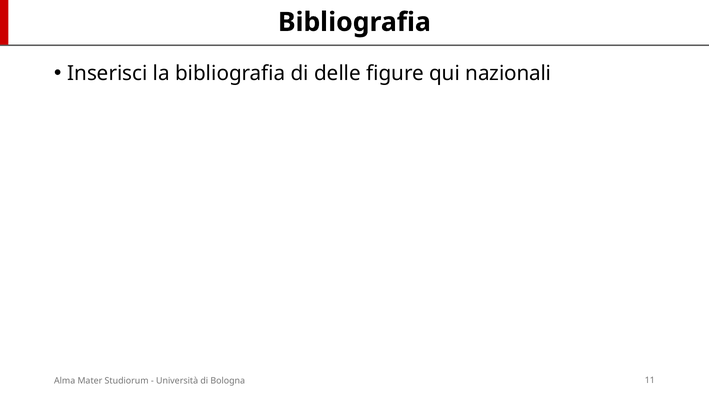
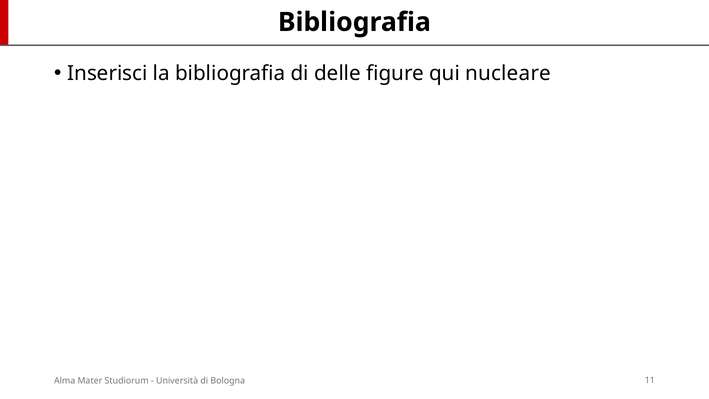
nazionali: nazionali -> nucleare (508, 73)
